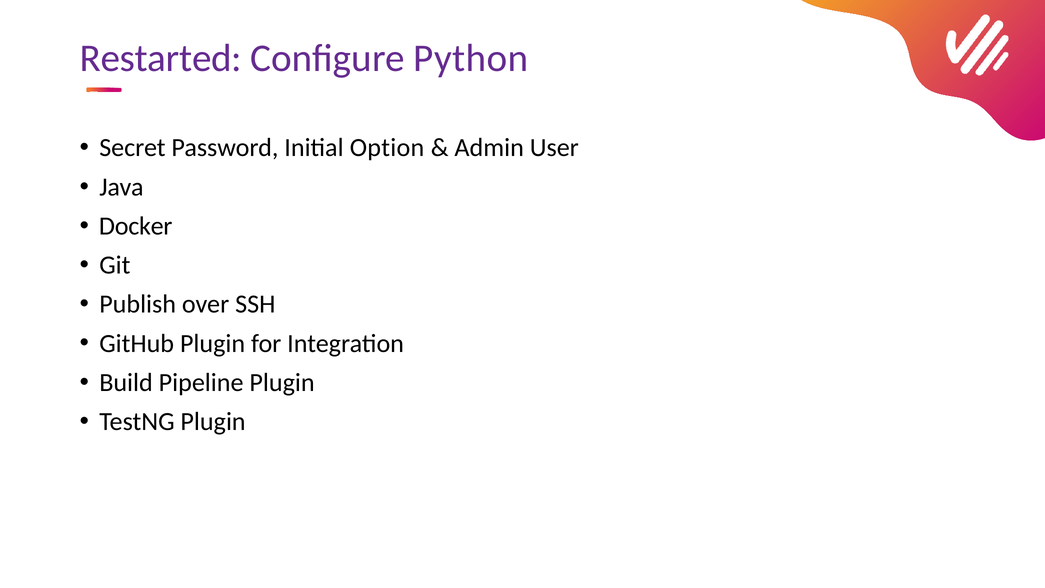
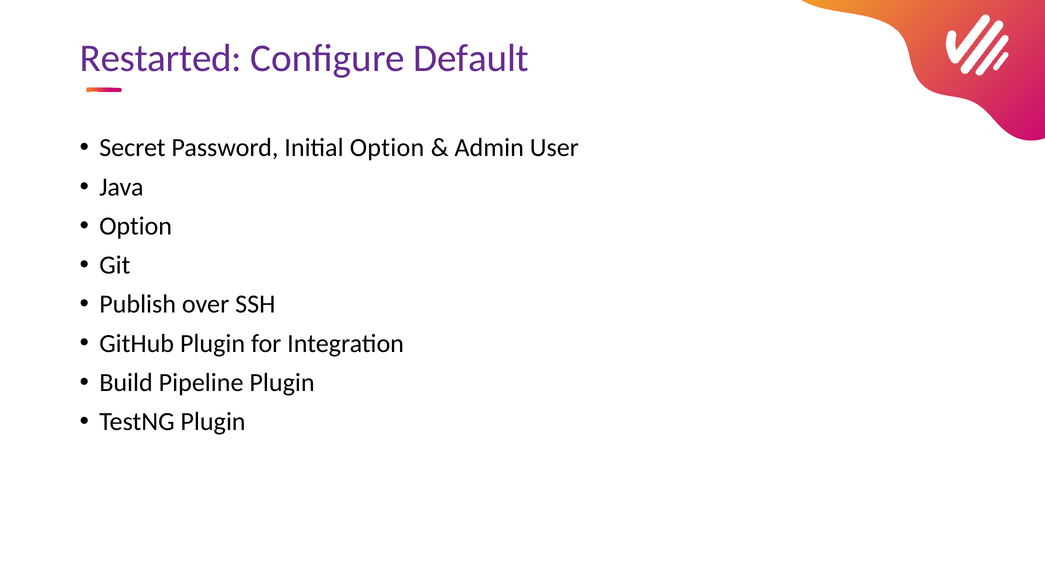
Python: Python -> Default (471, 58)
Docker: Docker -> Option (136, 226)
